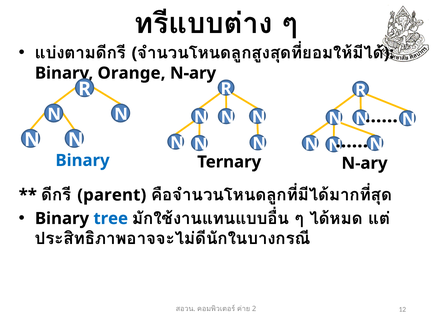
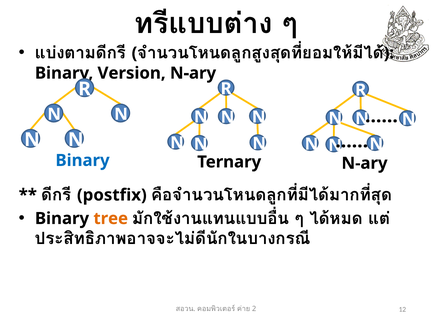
Orange: Orange -> Version (132, 73)
parent: parent -> postfix (112, 195)
tree colour: blue -> orange (111, 218)
